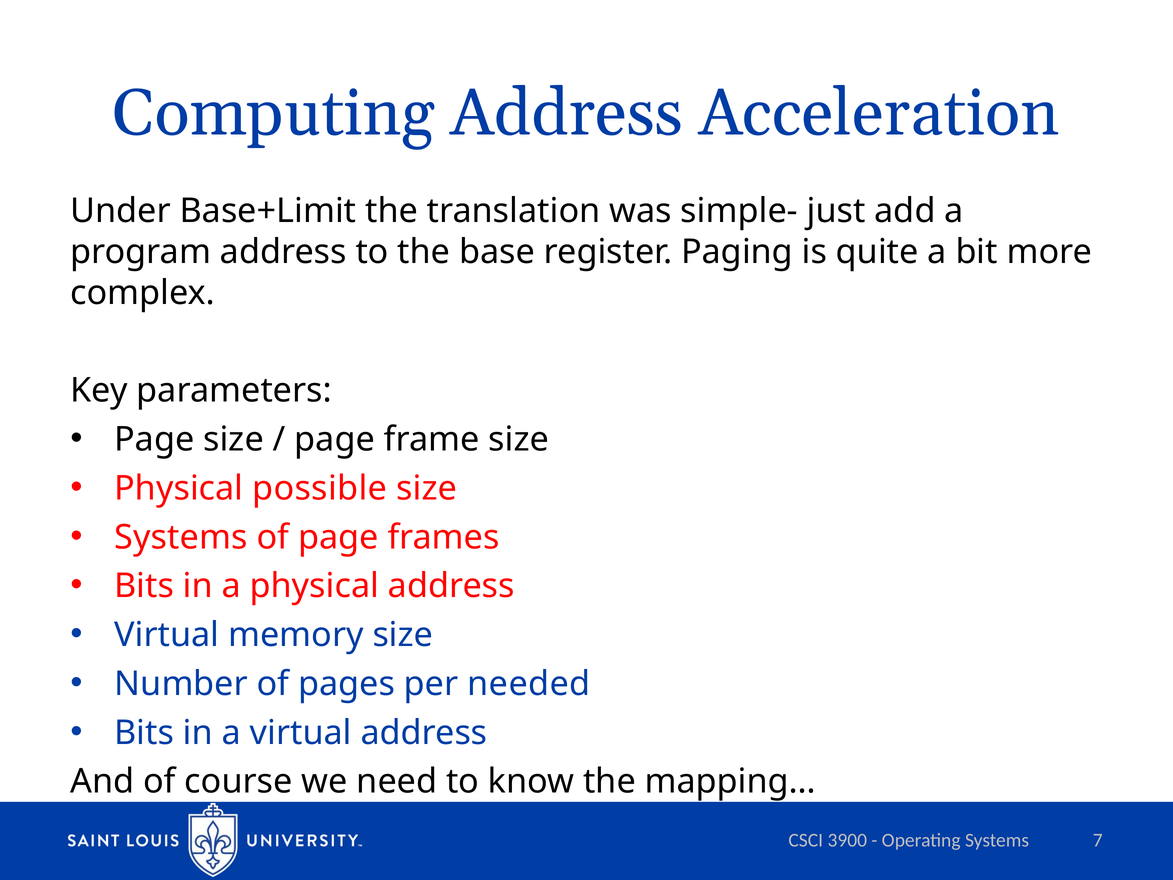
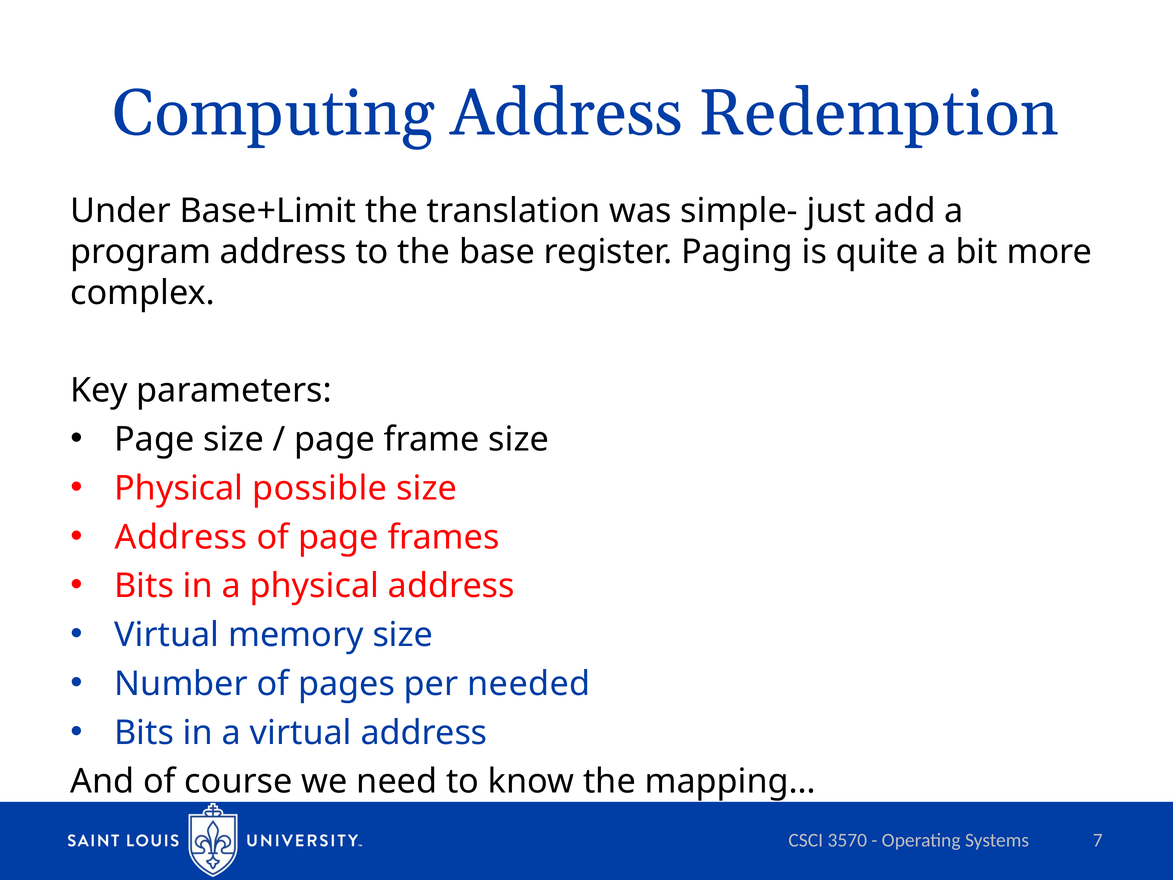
Acceleration: Acceleration -> Redemption (879, 113)
Systems: Systems -> Address (181, 537)
3900: 3900 -> 3570 (847, 840)
